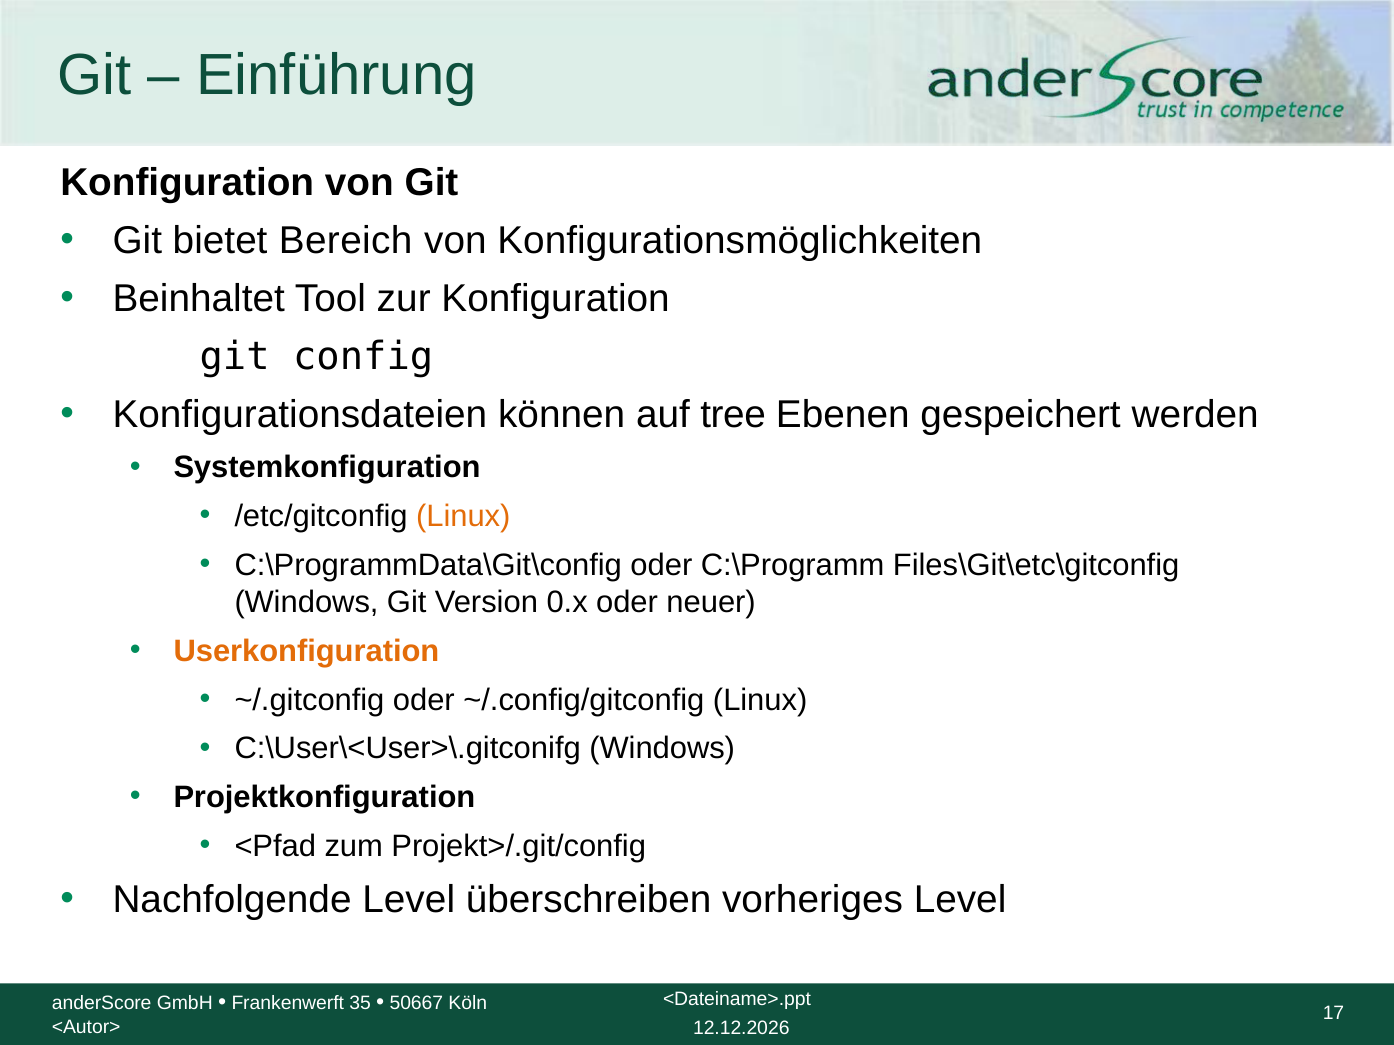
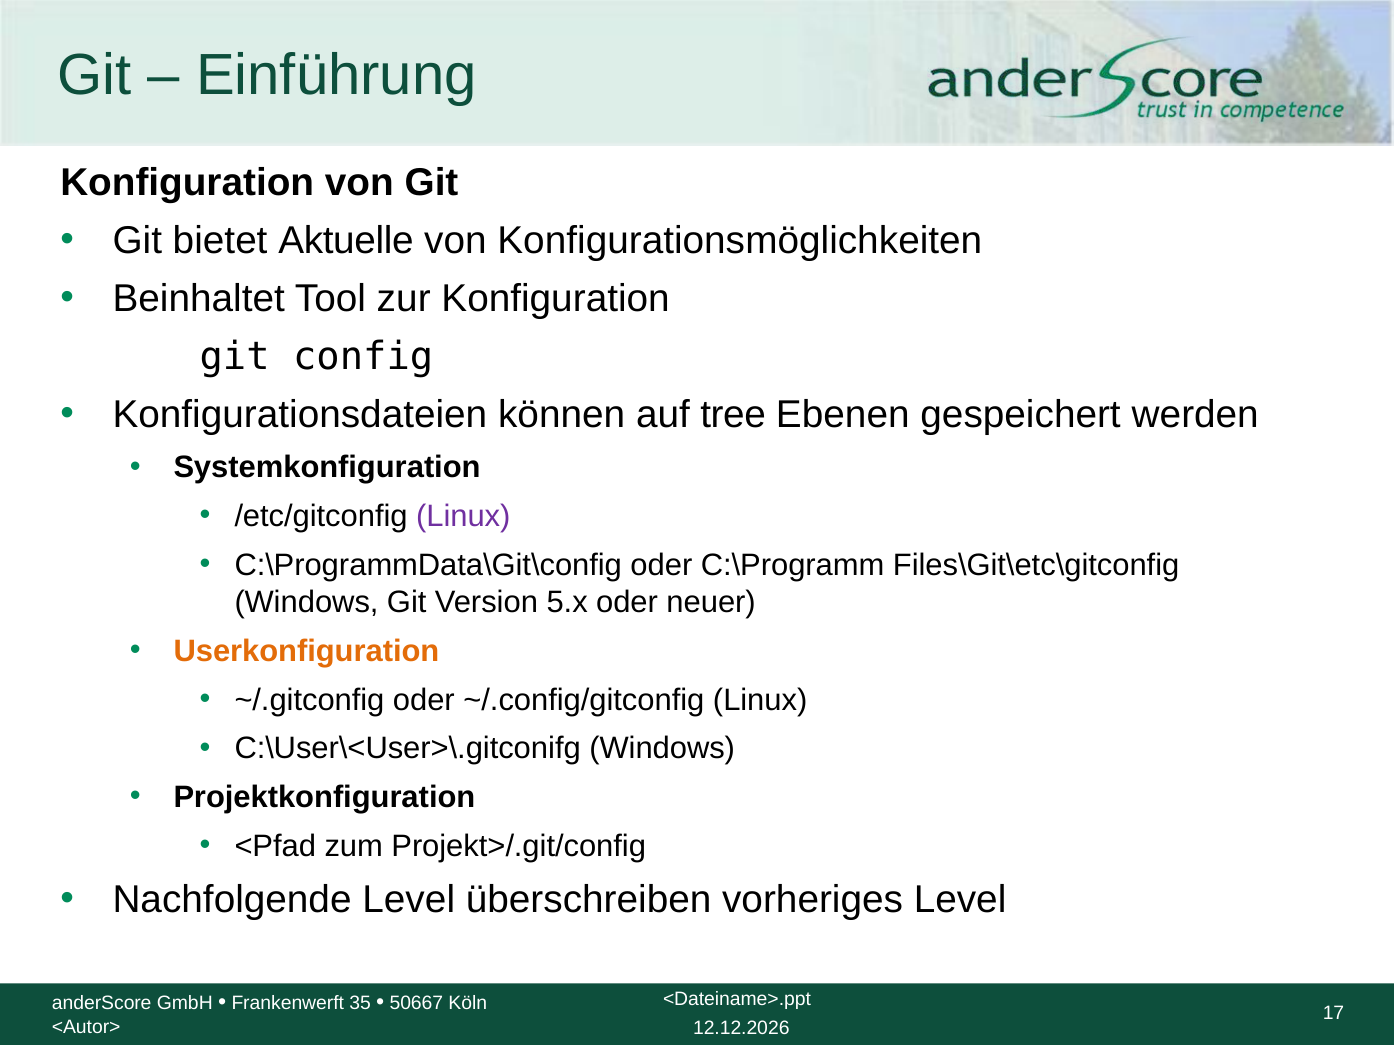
Bereich: Bereich -> Aktuelle (346, 241)
Linux colour: orange -> purple (463, 517)
0.x: 0.x -> 5.x (567, 603)
